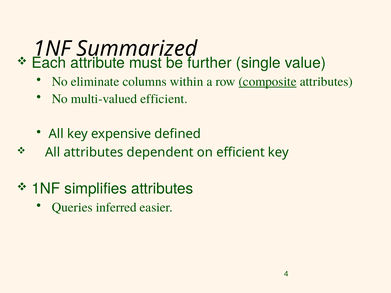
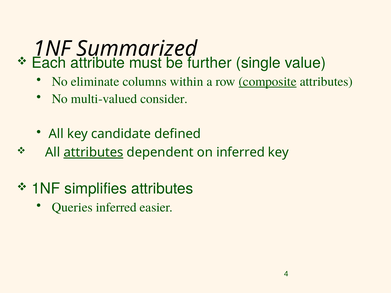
multi-valued efficient: efficient -> consider (164, 99)
expensive: expensive -> candidate (121, 134)
attributes underline: none -> present (93, 153)
on efficient: efficient -> inferred (241, 153)
